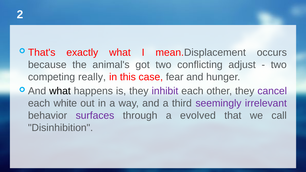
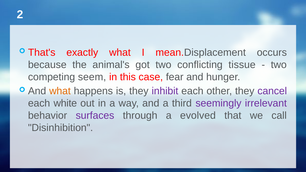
adjust: adjust -> tissue (242, 65)
really: really -> seem (92, 77)
what colour: black -> orange (60, 91)
